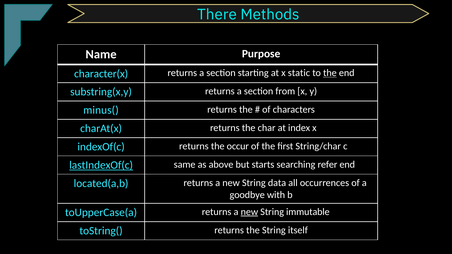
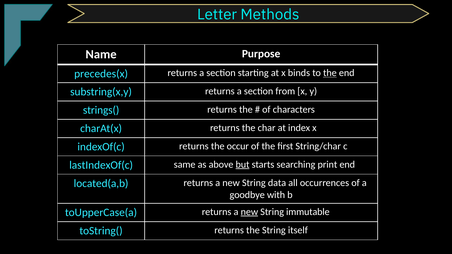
There: There -> Letter (217, 15)
character(x: character(x -> precedes(x (101, 74)
static: static -> binds (299, 73)
minus(: minus( -> strings( (101, 110)
lastIndexOf(c underline: present -> none (101, 165)
but underline: none -> present (243, 165)
refer: refer -> print (327, 165)
